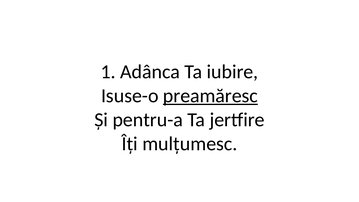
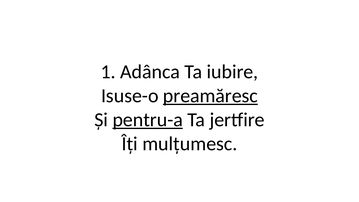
pentru-a underline: none -> present (148, 120)
